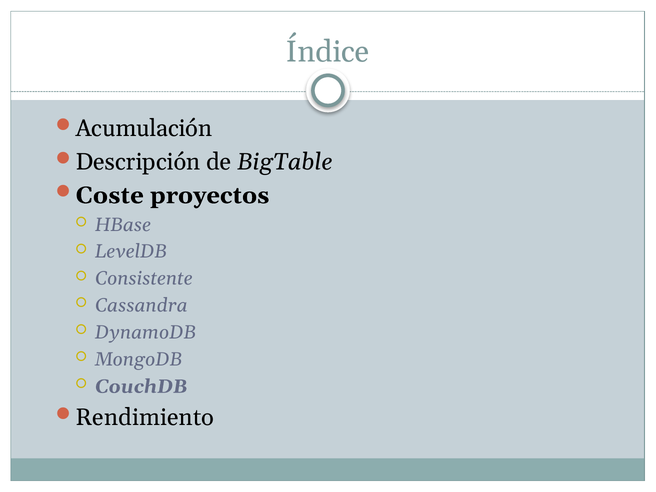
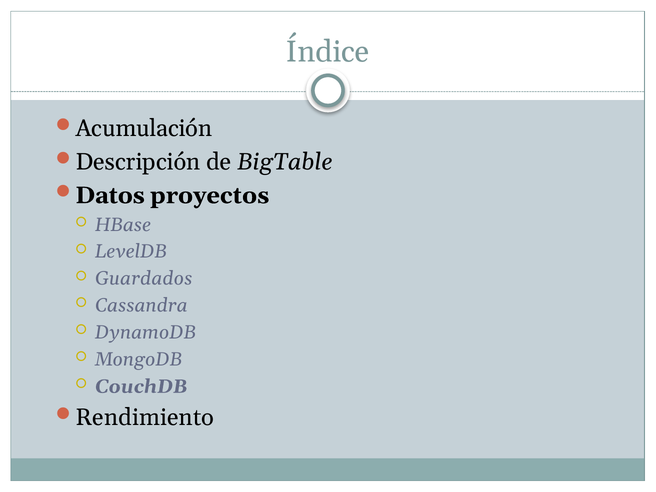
Coste: Coste -> Datos (110, 195)
Consistente: Consistente -> Guardados (144, 279)
